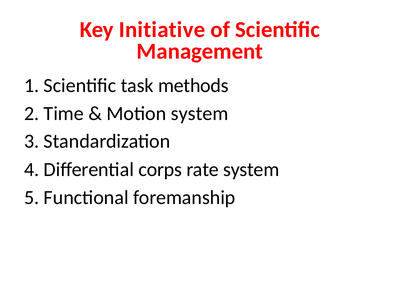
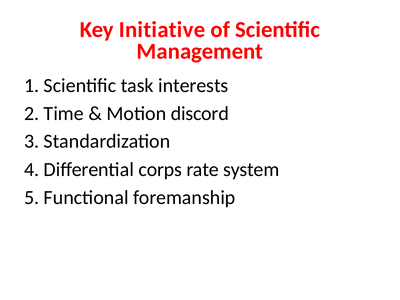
methods: methods -> interests (193, 85)
Motion system: system -> discord (200, 113)
